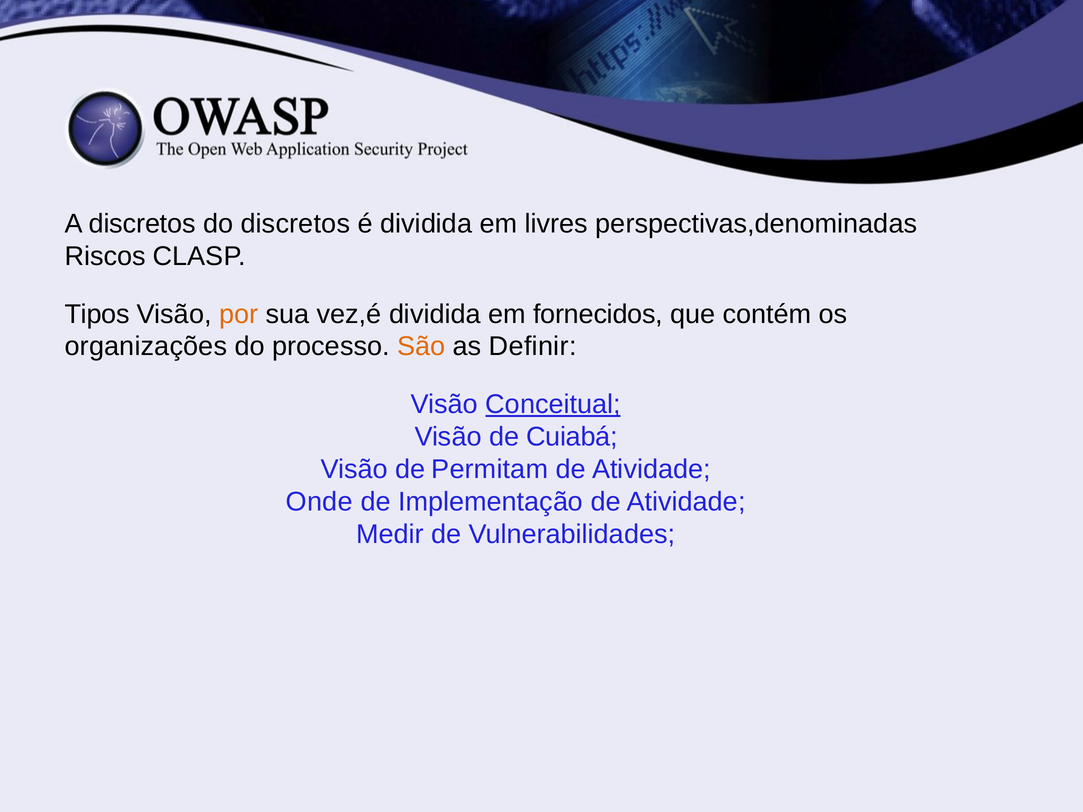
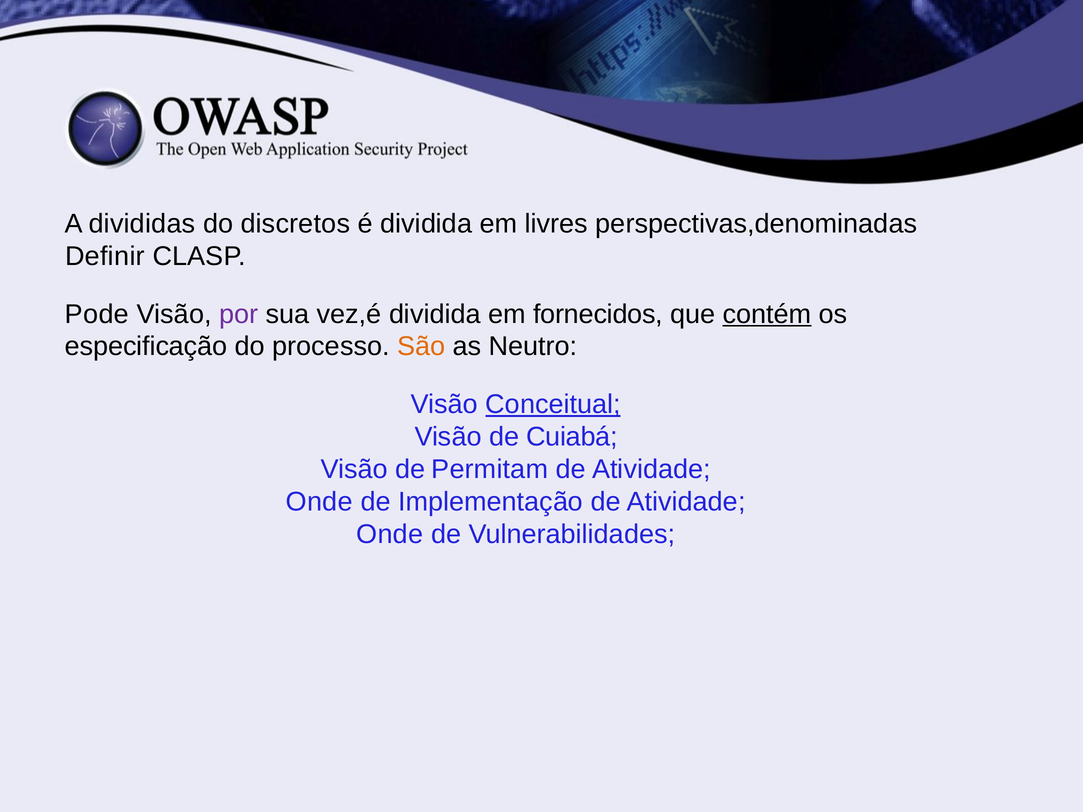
A discretos: discretos -> divididas (142, 224)
Riscos: Riscos -> Definir (105, 256)
Tipos: Tipos -> Pode (97, 314)
por colour: orange -> purple (239, 314)
contém underline: none -> present (767, 314)
organizações: organizações -> especificação (146, 347)
Definir: Definir -> Neutro (533, 347)
Medir: Medir -> Onde (390, 534)
